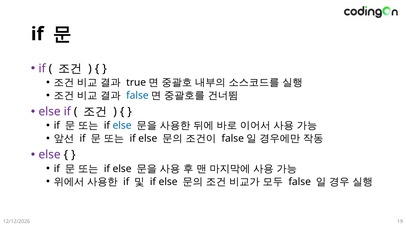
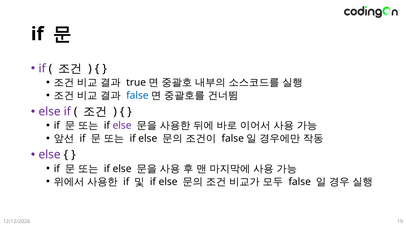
else colour: blue -> purple (122, 126)
